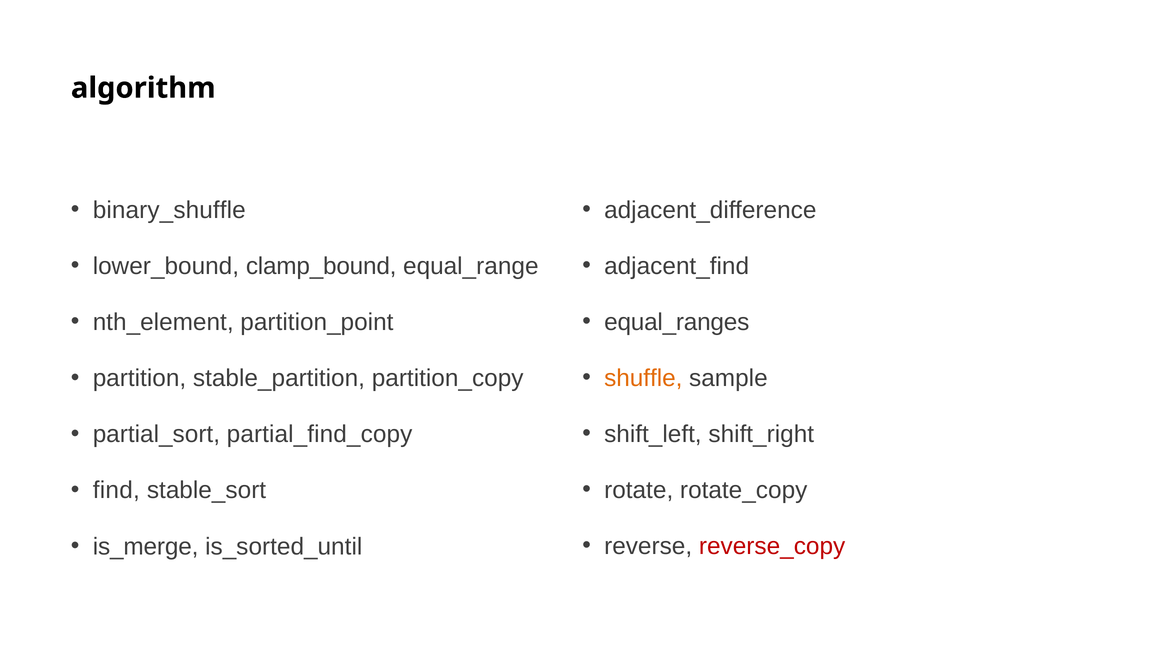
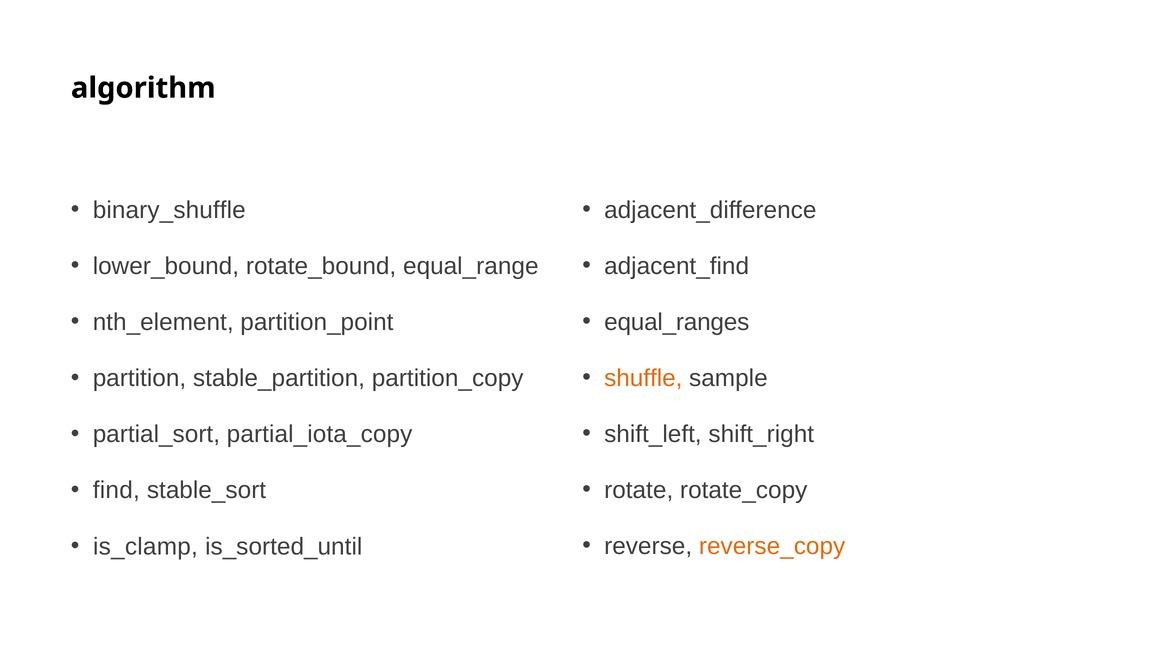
clamp_bound: clamp_bound -> rotate_bound (321, 267)
partial_find_copy: partial_find_copy -> partial_iota_copy (320, 435)
reverse_copy colour: red -> orange (772, 546)
is_merge: is_merge -> is_clamp (145, 547)
